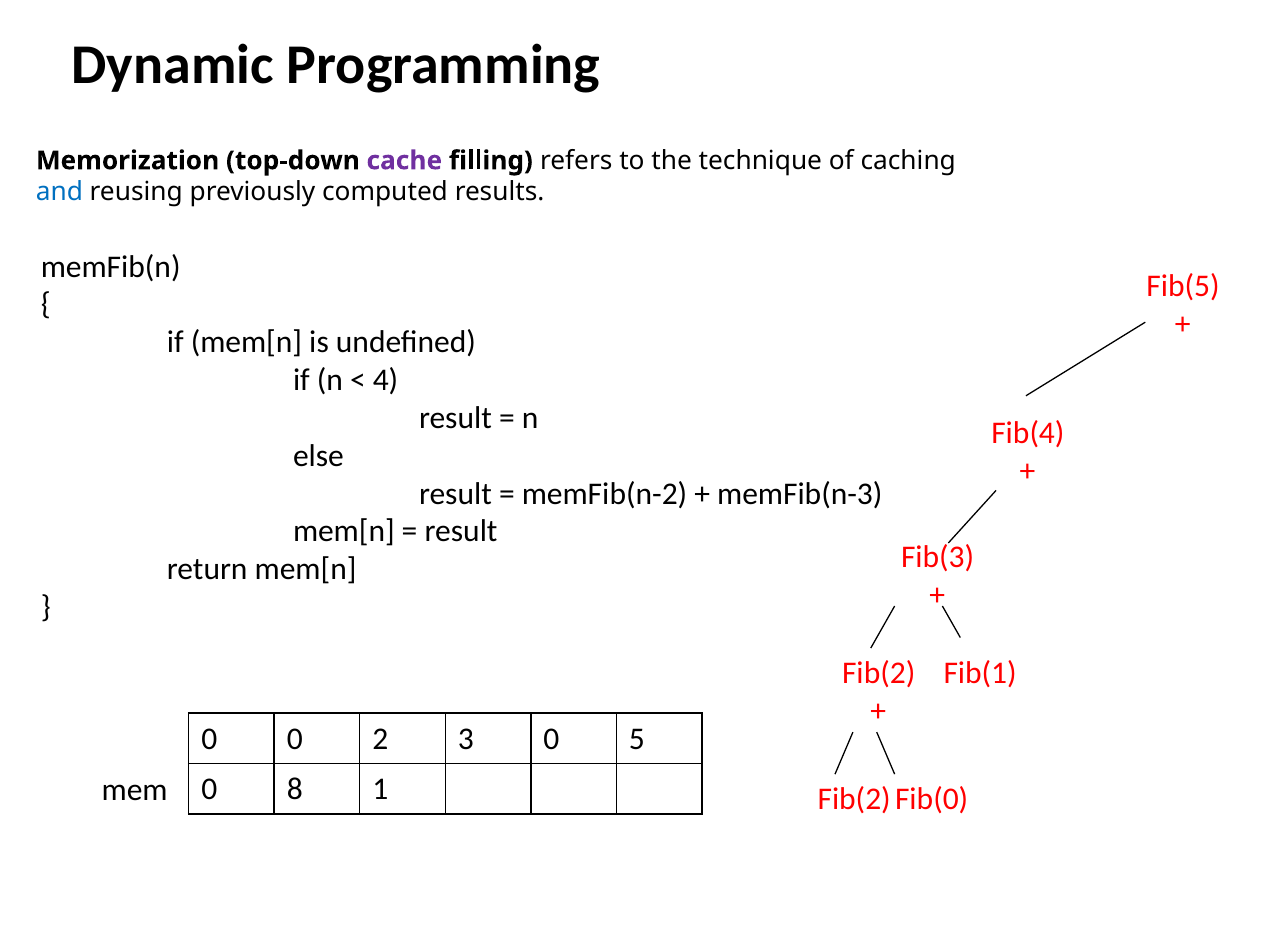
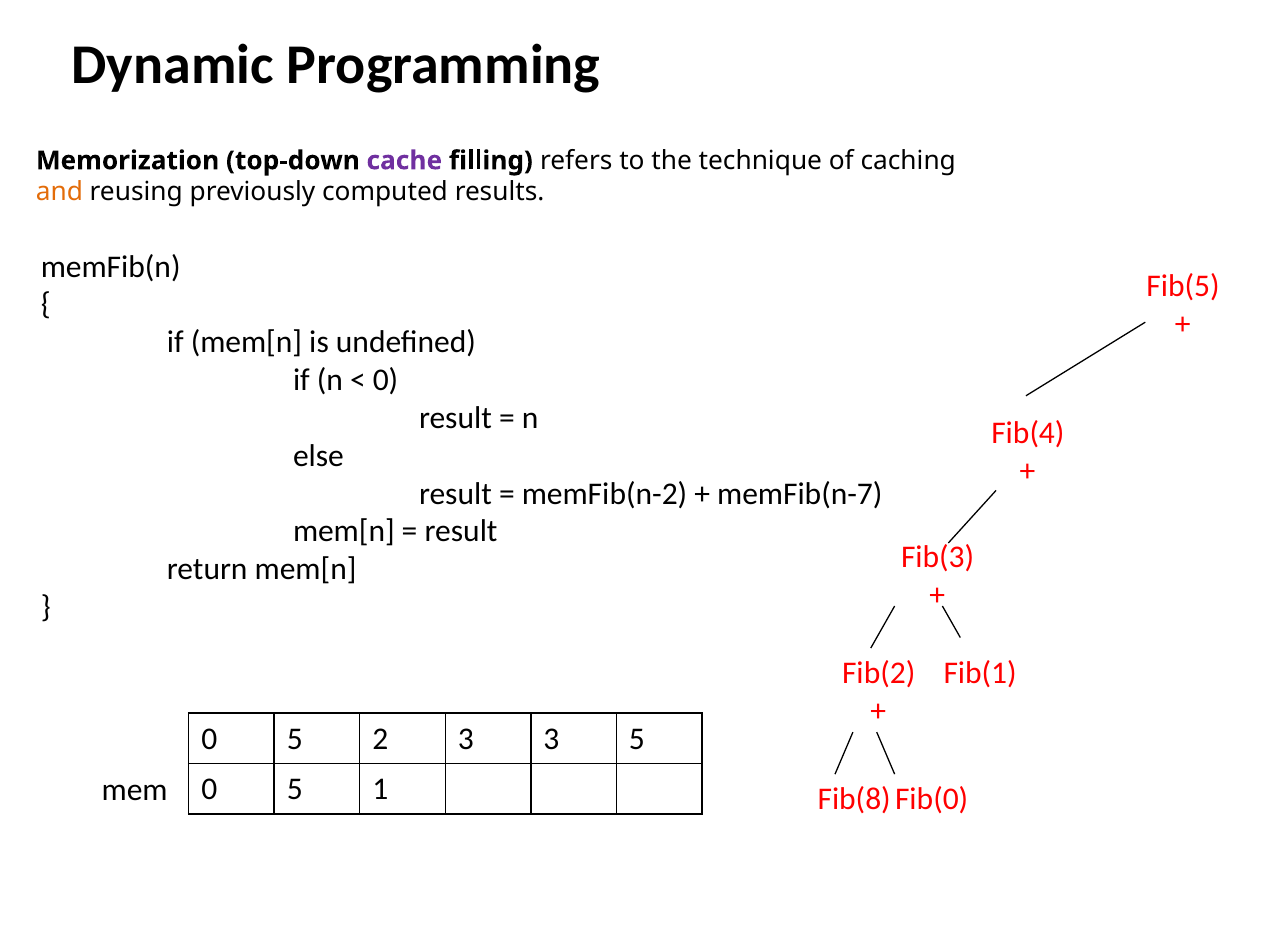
and colour: blue -> orange (59, 192)
4: 4 -> 0 (386, 380)
memFib(n-3: memFib(n-3 -> memFib(n-7 (800, 494)
0: 0 -> 5 (295, 739)
3 0: 0 -> 3 (551, 739)
8: 8 -> 5 (295, 789)
Fib(2: Fib(2 -> Fib(8 (854, 799)
